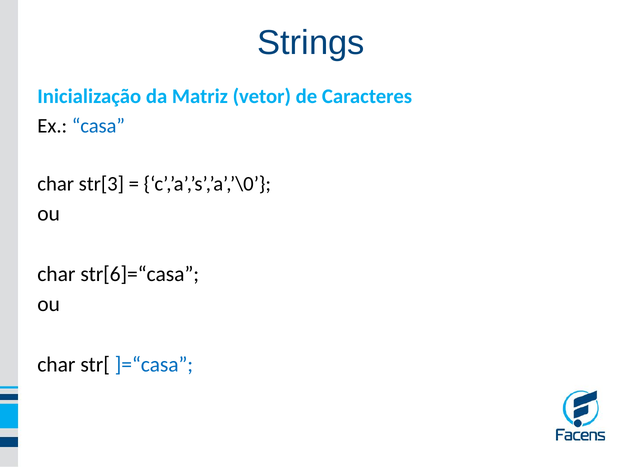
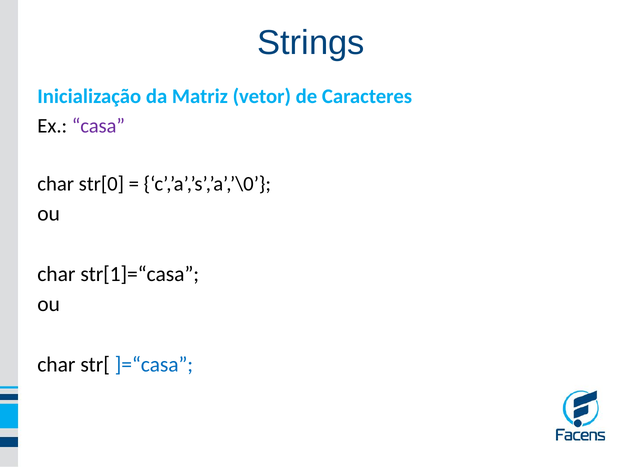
casa colour: blue -> purple (98, 126)
str[3: str[3 -> str[0 (101, 184)
str[6]=“casa: str[6]=“casa -> str[1]=“casa (140, 274)
